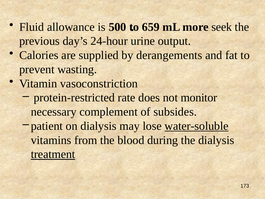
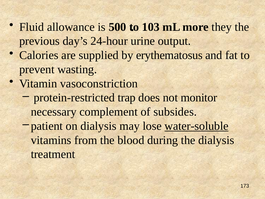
659: 659 -> 103 (151, 27)
seek: seek -> they (222, 27)
derangements: derangements -> erythematosus (169, 55)
rate: rate -> trap (127, 98)
treatment underline: present -> none (53, 154)
